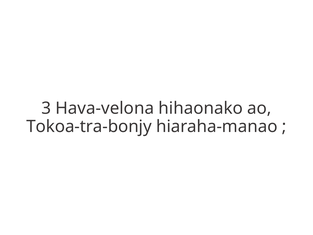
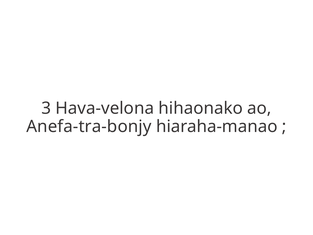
Tokoa-tra-bonjy: Tokoa-tra-bonjy -> Anefa-tra-bonjy (89, 126)
